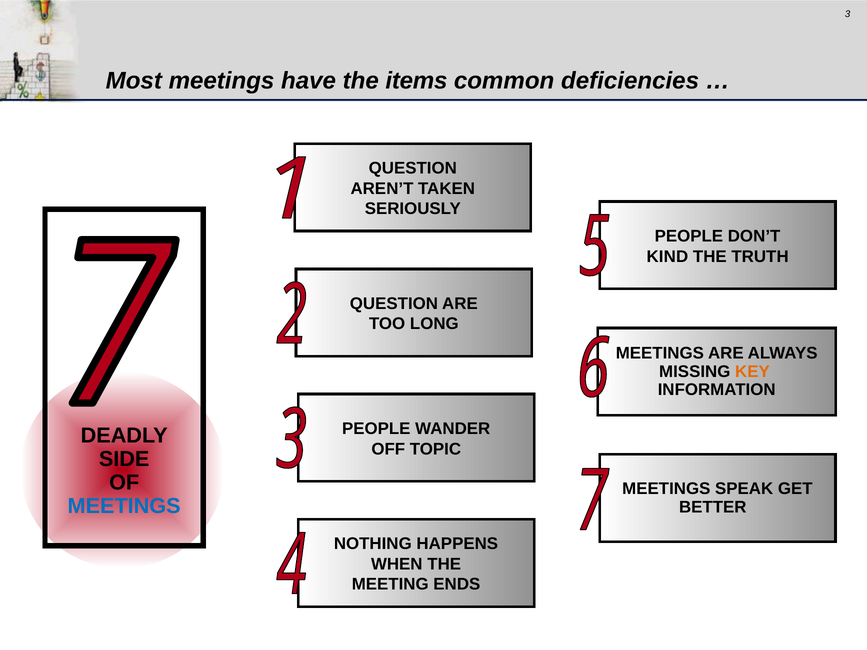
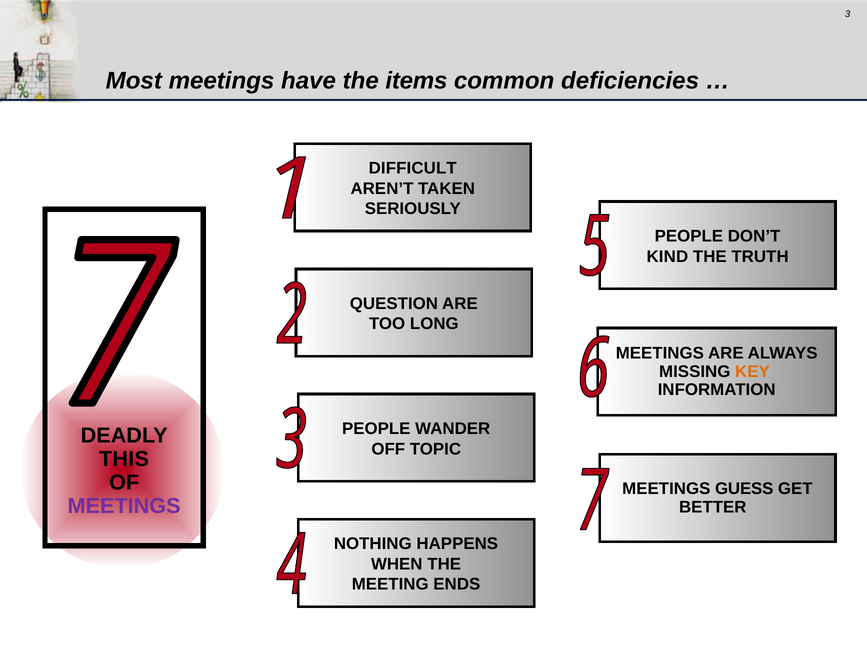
QUESTION: QUESTION -> DIFFICULT (413, 168)
SIDE: SIDE -> THIS (124, 459)
SPEAK: SPEAK -> GUESS (744, 489)
MEETINGS colour: blue -> purple (124, 506)
